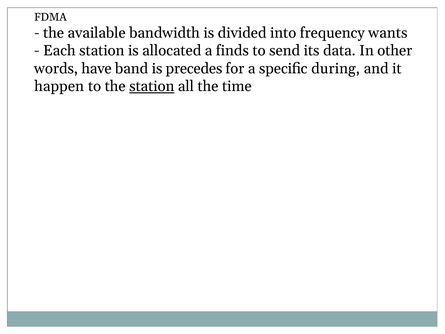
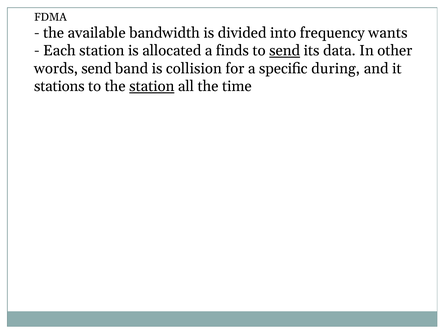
send underline: none -> present (285, 51)
words have: have -> send (97, 68)
precedes: precedes -> collision (194, 68)
happen: happen -> stations (59, 86)
